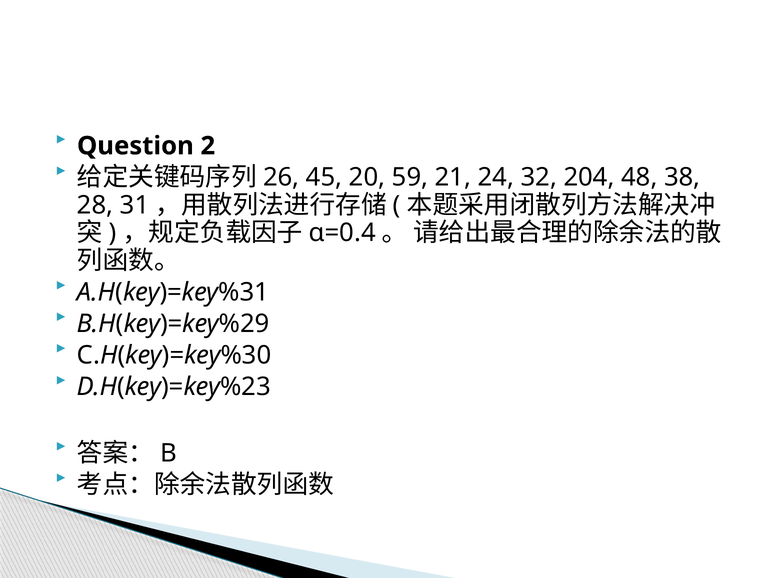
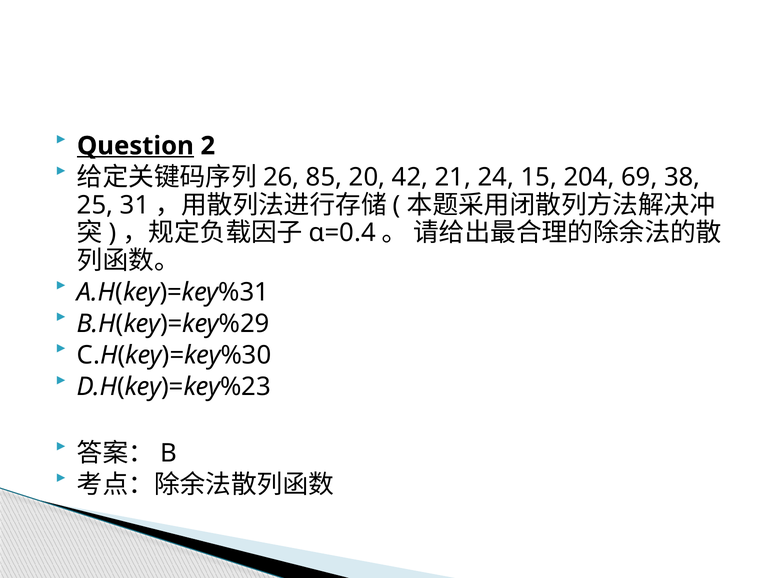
Question underline: none -> present (135, 146)
45: 45 -> 85 (324, 177)
59: 59 -> 42 (410, 177)
32: 32 -> 15 (539, 177)
48: 48 -> 69 (639, 177)
28: 28 -> 25 (95, 205)
